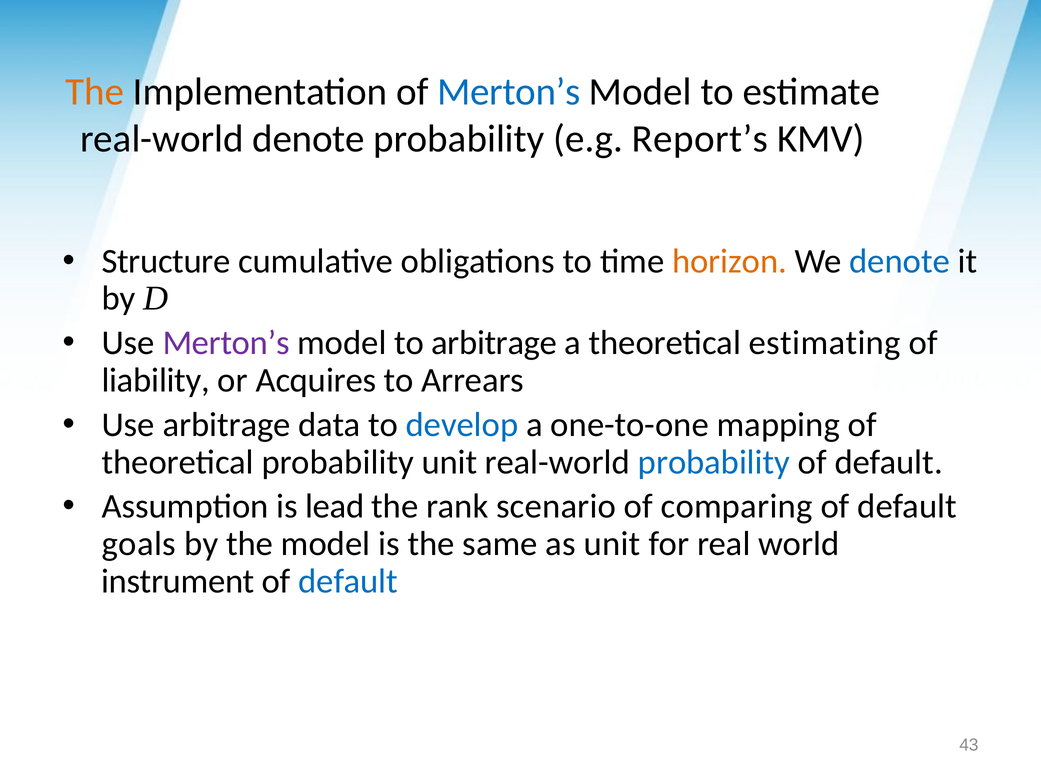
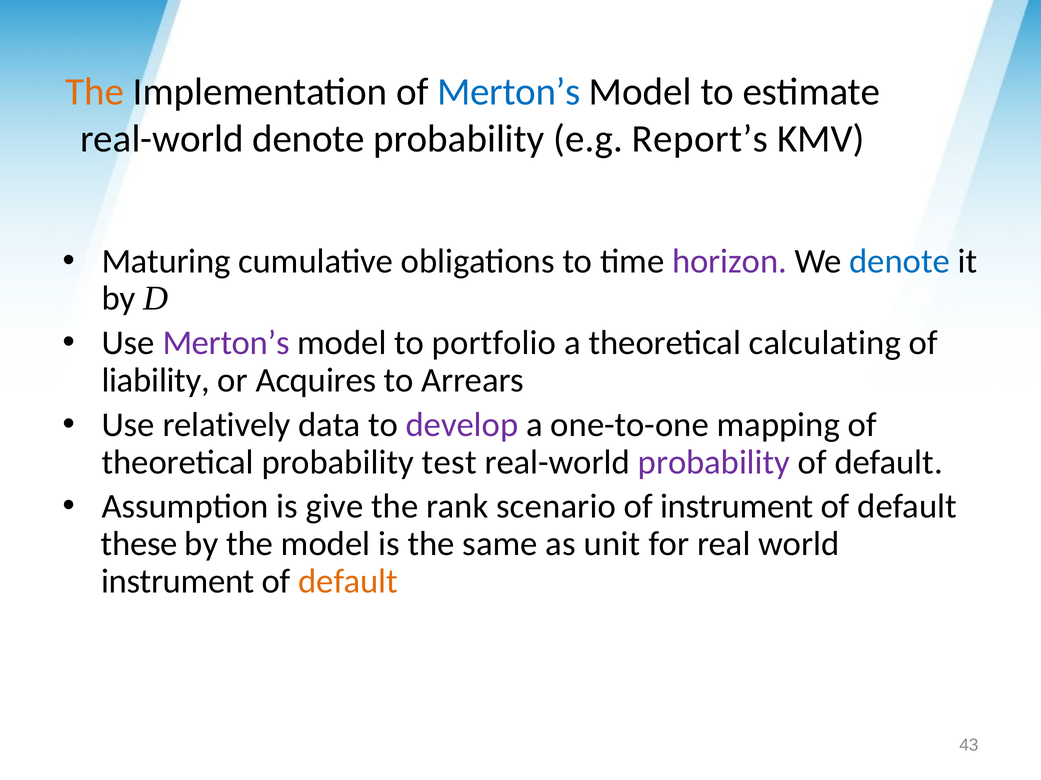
Structure: Structure -> Maturing (166, 261)
horizon colour: orange -> purple (730, 261)
to arbitrage: arbitrage -> portfolio (494, 343)
estimating: estimating -> calculating (825, 343)
Use arbitrage: arbitrage -> relatively (227, 425)
develop colour: blue -> purple (462, 425)
probability unit: unit -> test (449, 463)
probability colour: blue -> purple (714, 463)
lead: lead -> give (335, 507)
of comparing: comparing -> instrument (737, 507)
goals: goals -> these (139, 544)
default colour: blue -> orange (348, 582)
